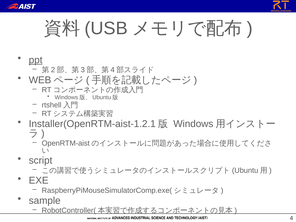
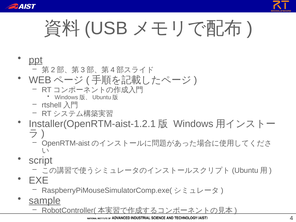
sample underline: none -> present (45, 201)
